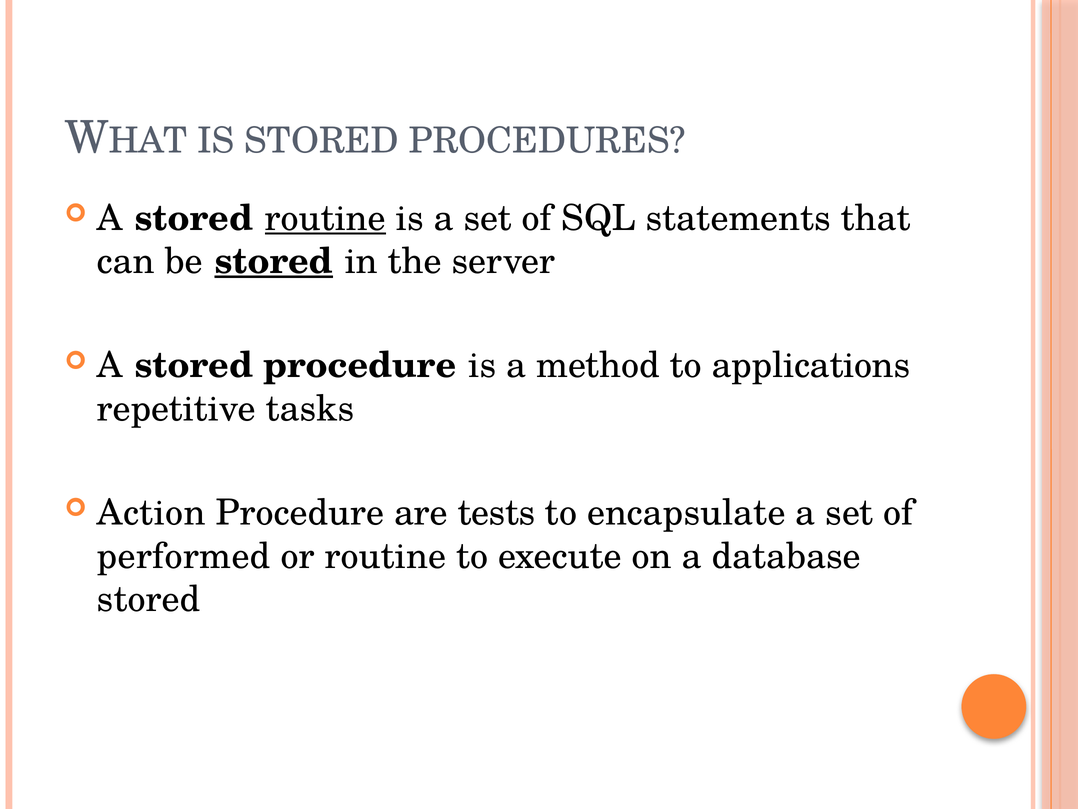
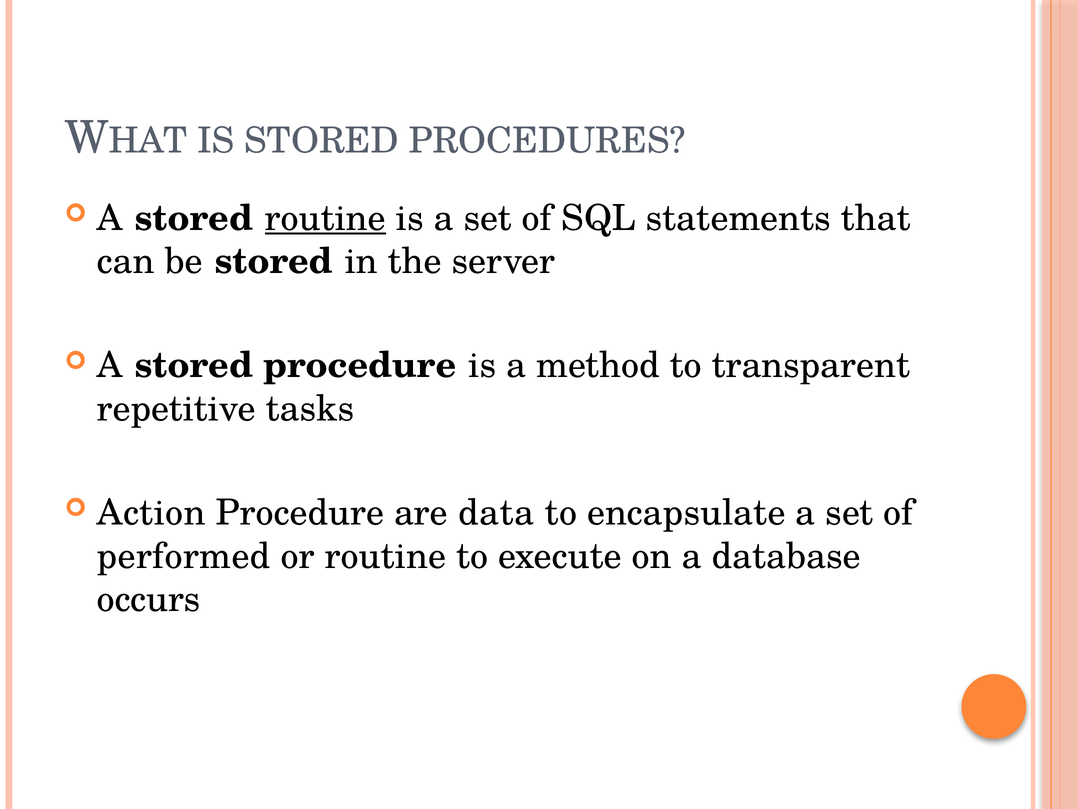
stored underline: present -> none (274, 261)
applications: applications -> transparent (811, 365)
tests: tests -> data (496, 513)
stored: stored -> occurs (149, 599)
